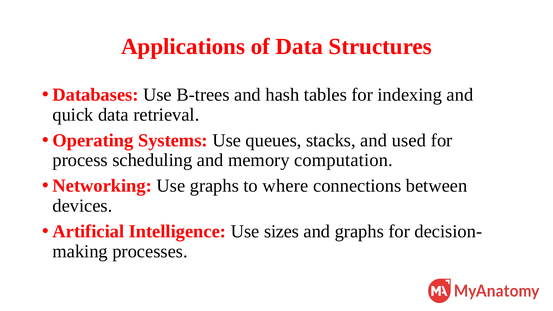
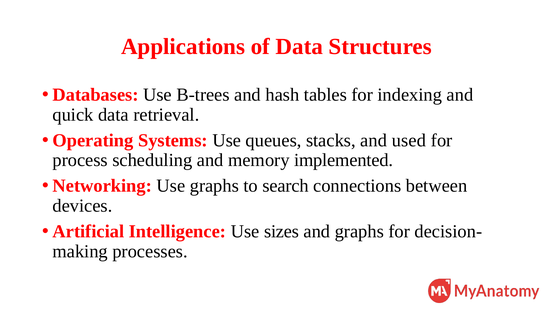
computation: computation -> implemented (344, 160)
where: where -> search (286, 186)
